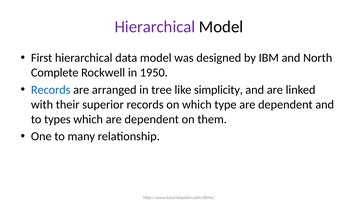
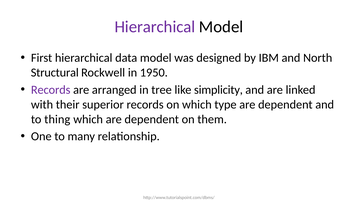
Complete: Complete -> Structural (55, 72)
Records colour: blue -> purple (51, 90)
types: types -> thing (57, 119)
